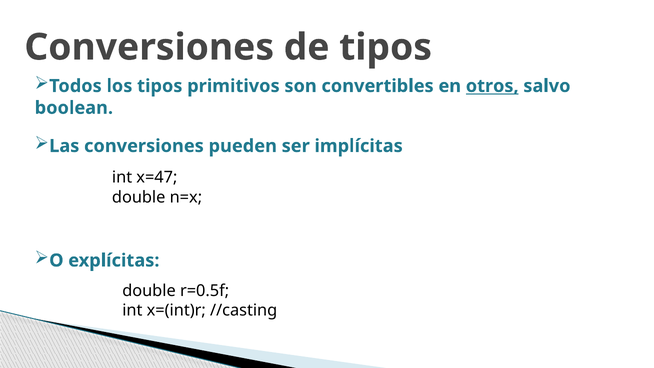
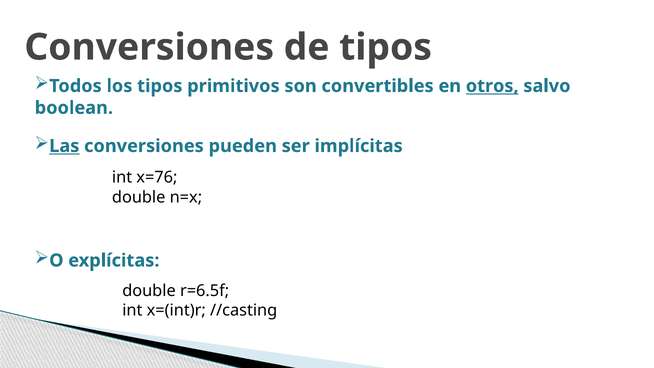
Las underline: none -> present (64, 146)
x=47: x=47 -> x=76 (157, 177)
r=0.5f: r=0.5f -> r=6.5f (205, 291)
